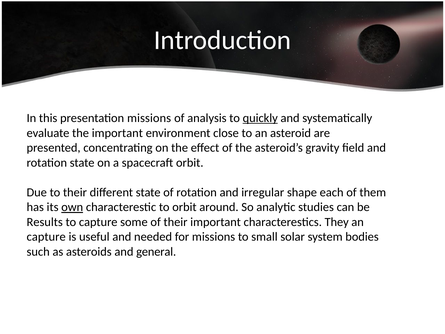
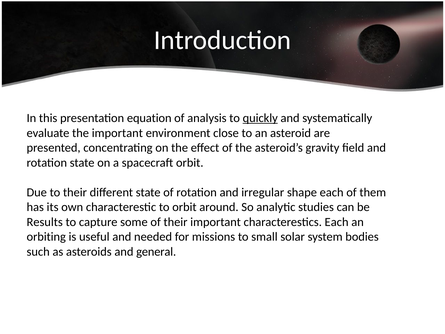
presentation missions: missions -> equation (149, 118)
own underline: present -> none (72, 207)
characterestics They: They -> Each (337, 222)
capture: capture -> orbiting (46, 237)
